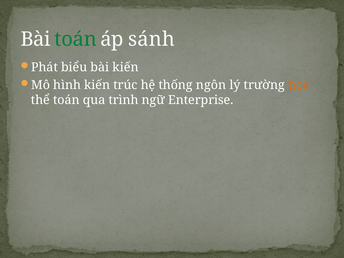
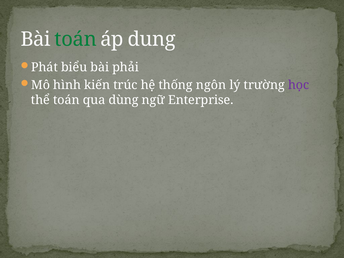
sánh: sánh -> dung (152, 39)
bài kiến: kiến -> phải (126, 67)
học colour: orange -> purple (299, 85)
trình: trình -> dùng (124, 100)
